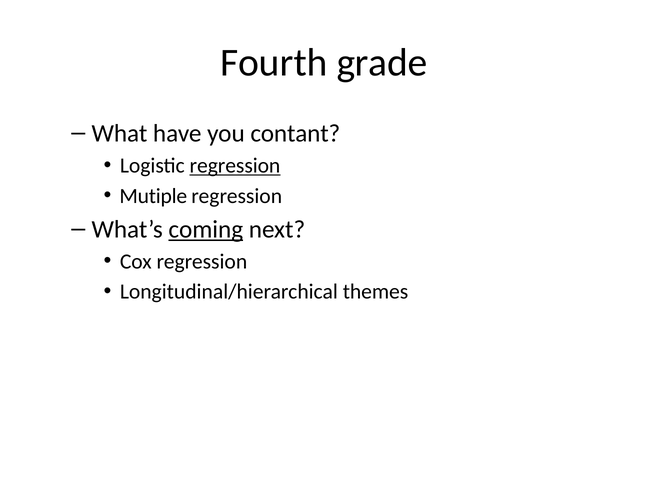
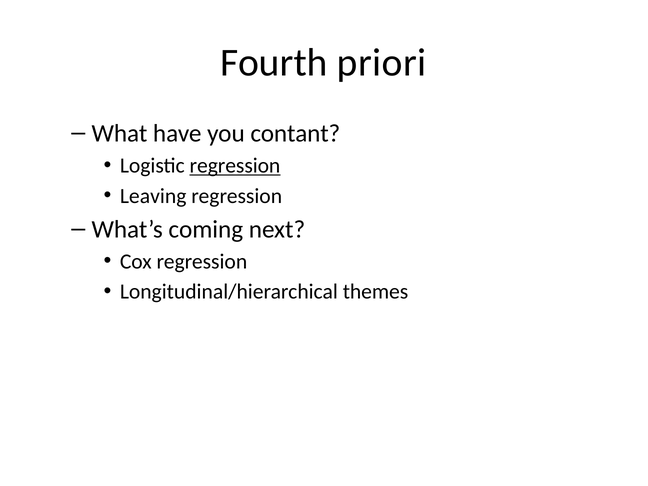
grade: grade -> priori (382, 63)
Mutiple: Mutiple -> Leaving (153, 196)
coming underline: present -> none (206, 229)
